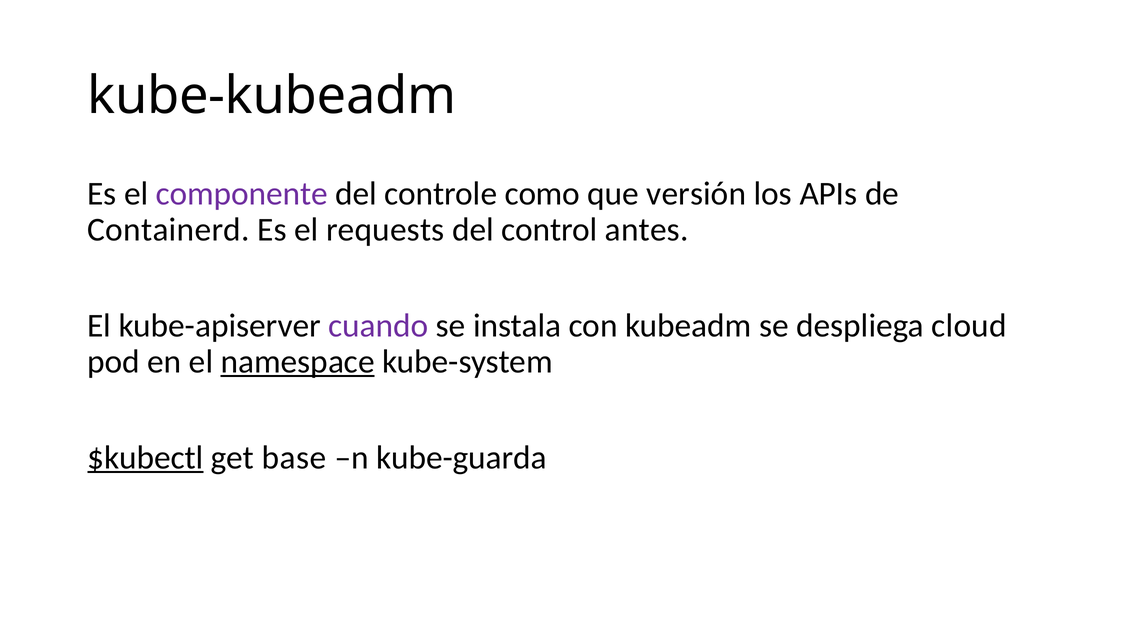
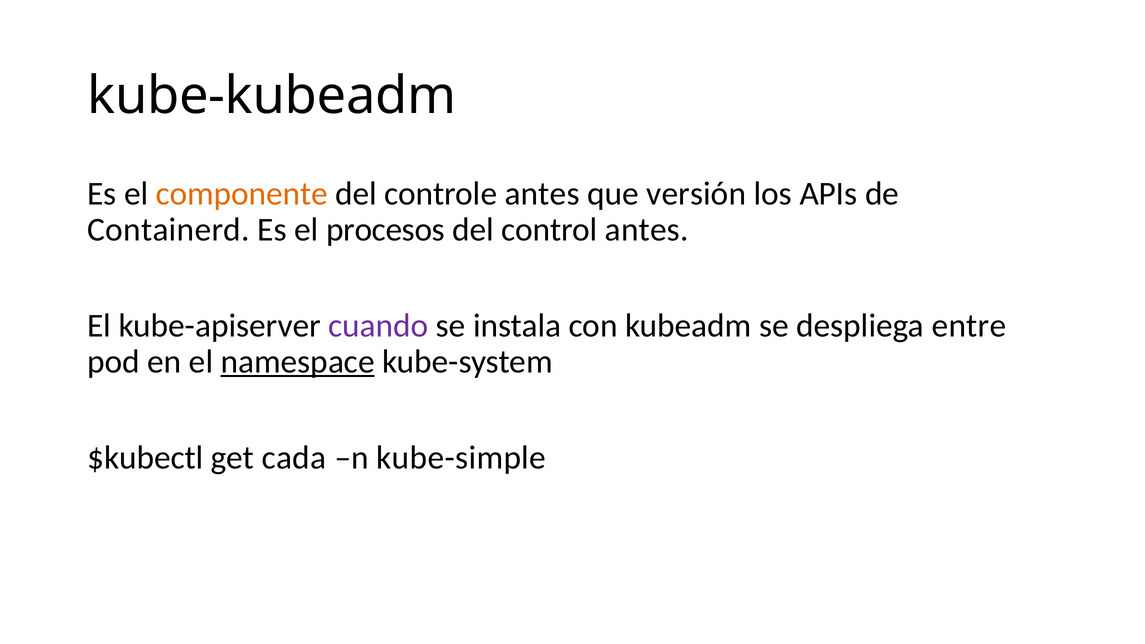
componente colour: purple -> orange (242, 194)
controle como: como -> antes (542, 194)
requests: requests -> procesos (386, 230)
cloud: cloud -> entre (969, 326)
$kubectl underline: present -> none (145, 458)
base: base -> cada (294, 458)
kube-guarda: kube-guarda -> kube-simple (461, 458)
